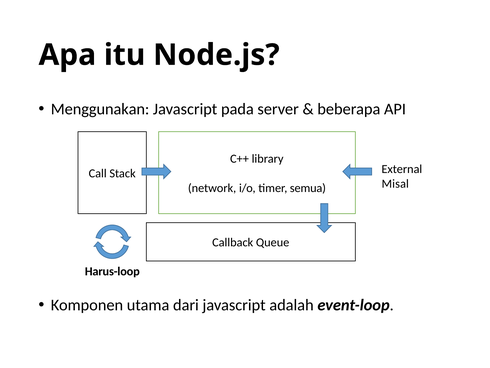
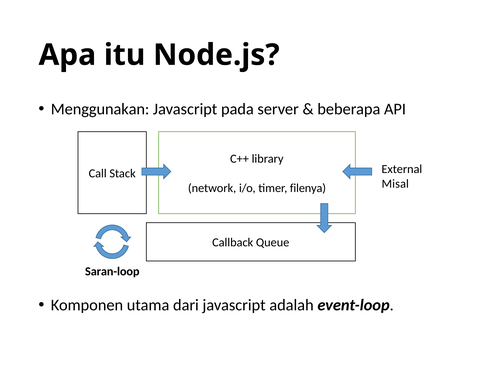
semua: semua -> filenya (308, 188)
Harus-loop: Harus-loop -> Saran-loop (112, 271)
